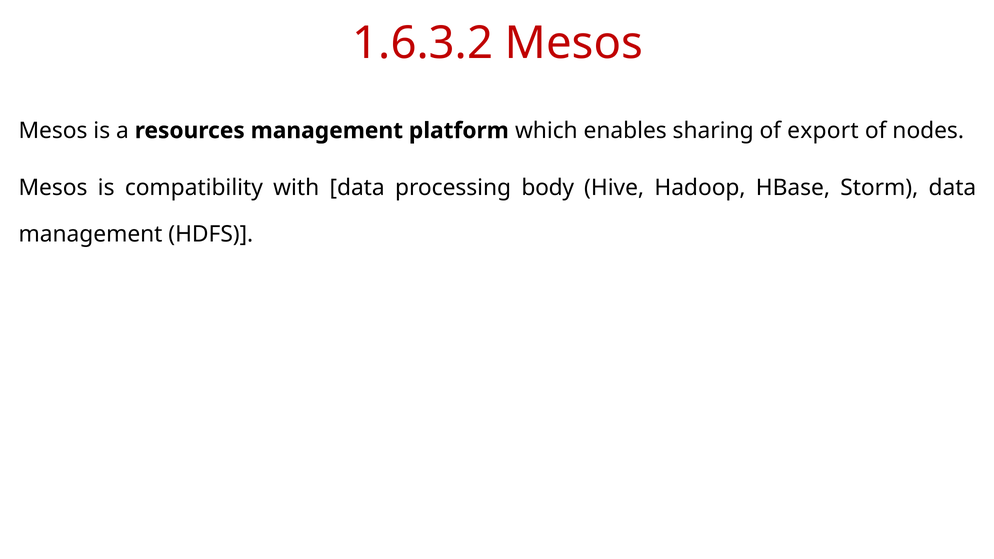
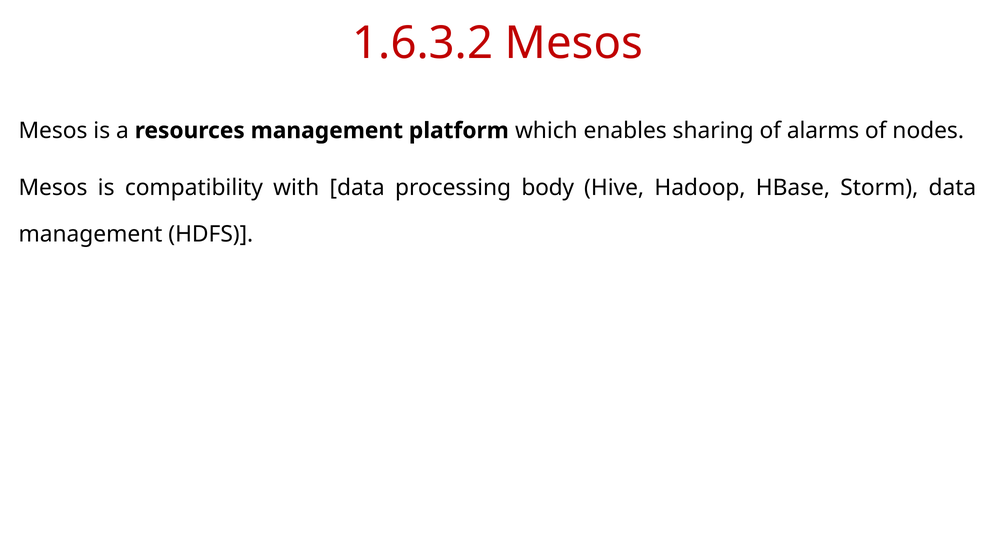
export: export -> alarms (823, 131)
